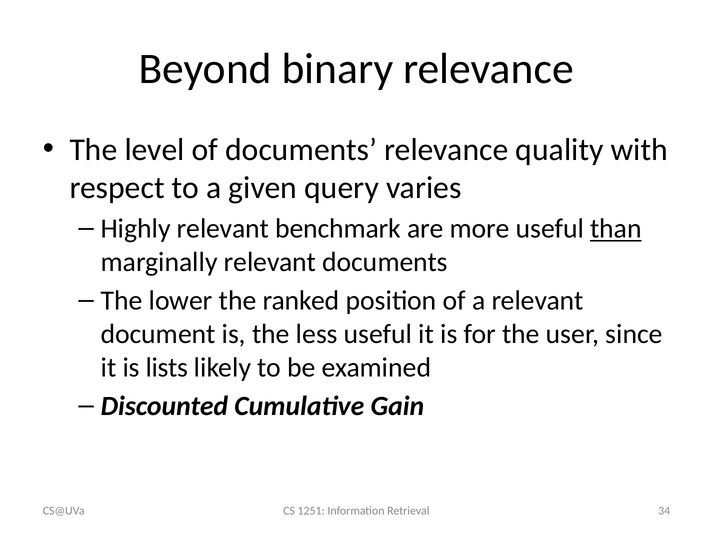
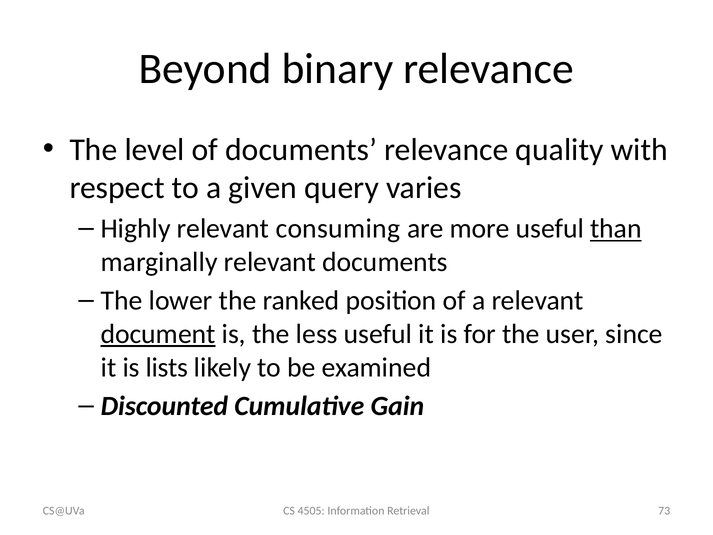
benchmark: benchmark -> consuming (338, 229)
document underline: none -> present (158, 334)
1251: 1251 -> 4505 (311, 511)
34: 34 -> 73 (664, 511)
